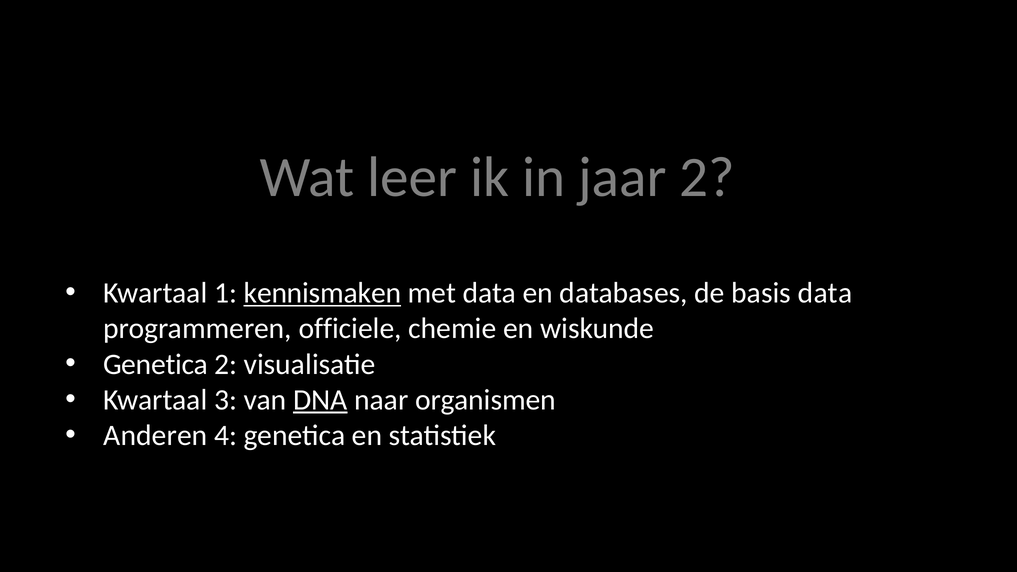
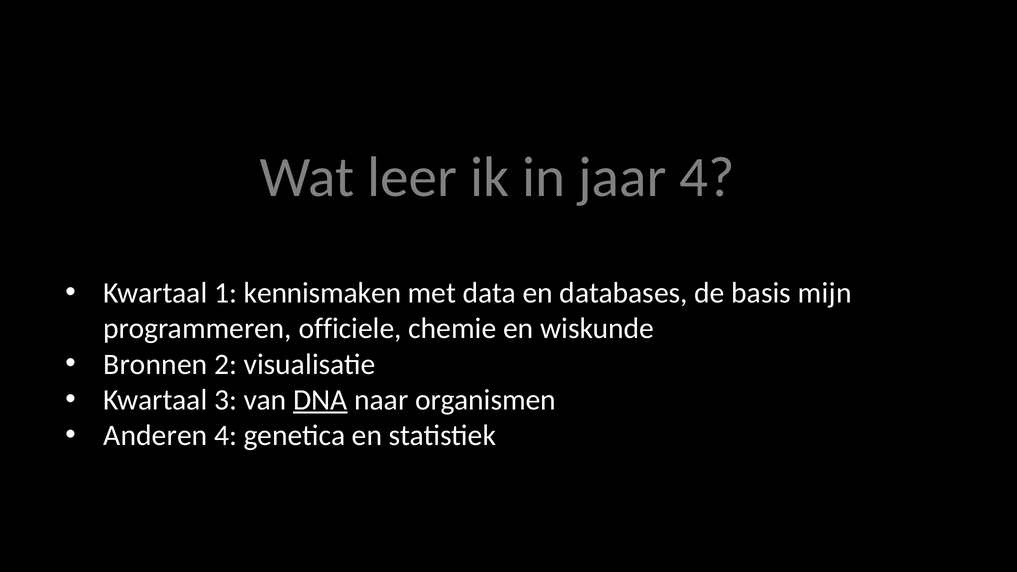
jaar 2: 2 -> 4 (707, 177)
kennismaken underline: present -> none (323, 293)
basis data: data -> mijn (825, 293)
Genetica: Genetica -> Bronnen (155, 364)
